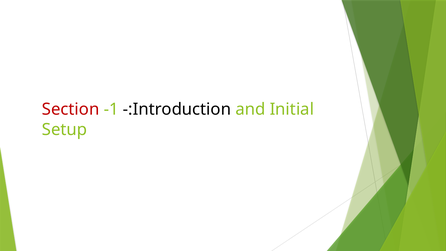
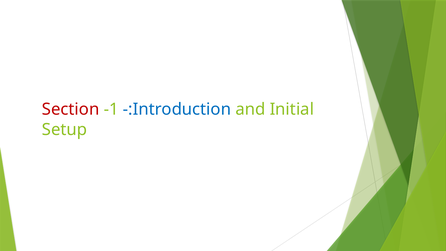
-:Introduction colour: black -> blue (177, 109)
